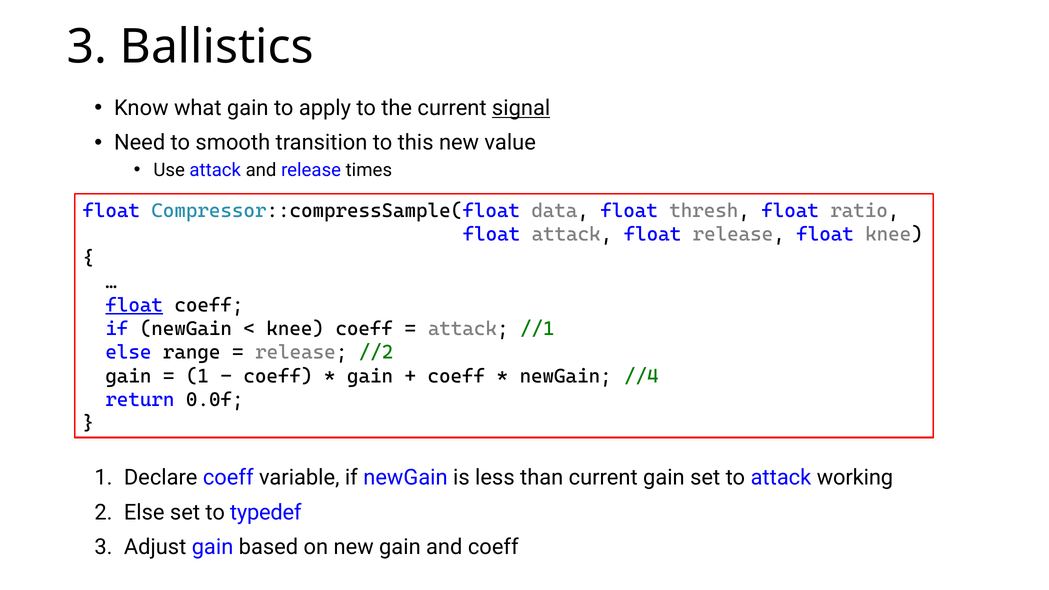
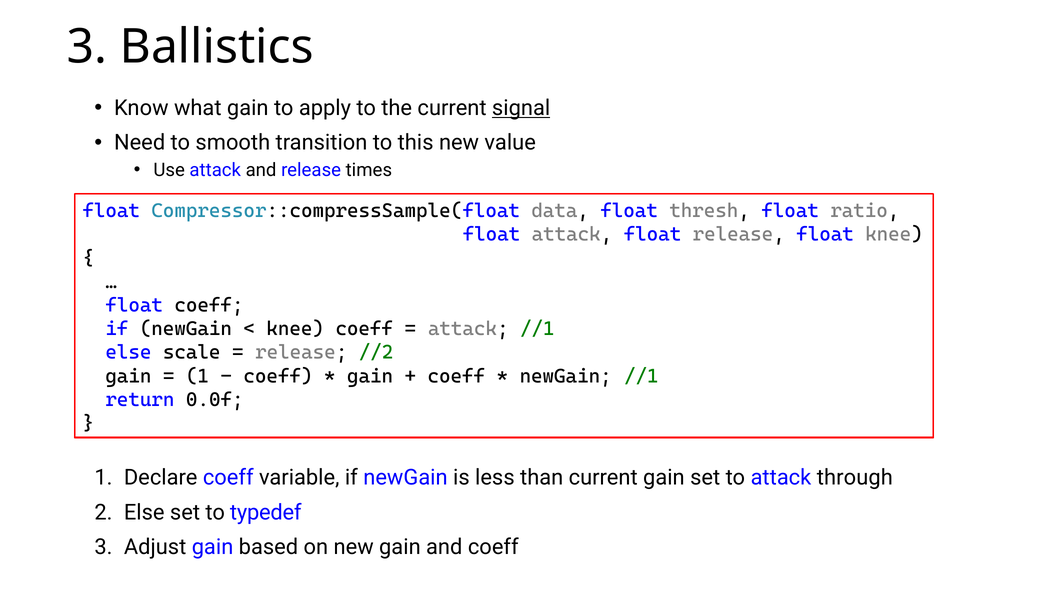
float underline: present -> none (134, 305)
range: range -> scale (192, 352)
newGain //4: //4 -> //1 (641, 376)
working: working -> through (855, 478)
